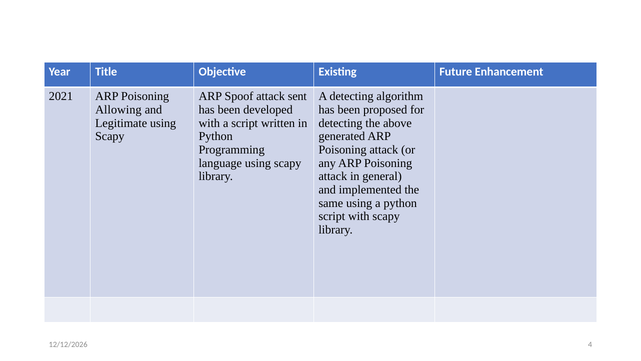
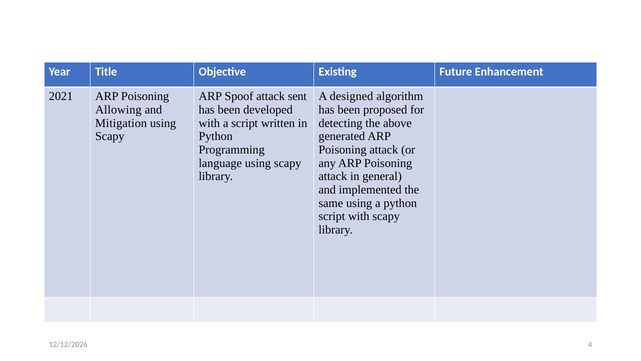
A detecting: detecting -> designed (351, 96)
Legitimate: Legitimate -> Mitigation (121, 123)
